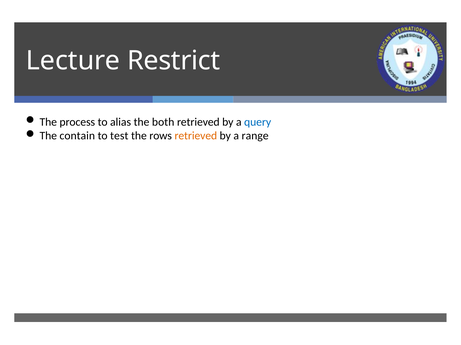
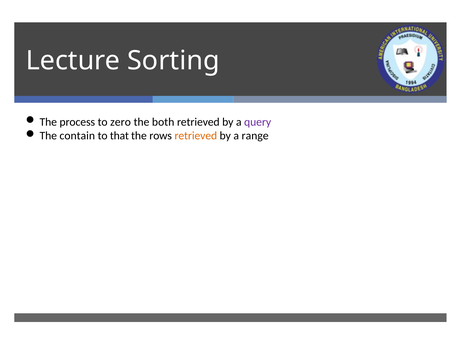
Restrict: Restrict -> Sorting (173, 61)
alias: alias -> zero (121, 122)
query colour: blue -> purple (258, 122)
test: test -> that (119, 136)
